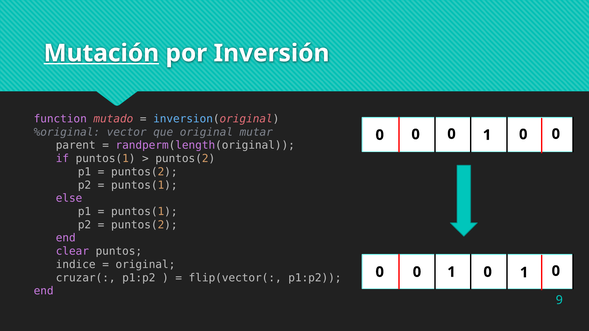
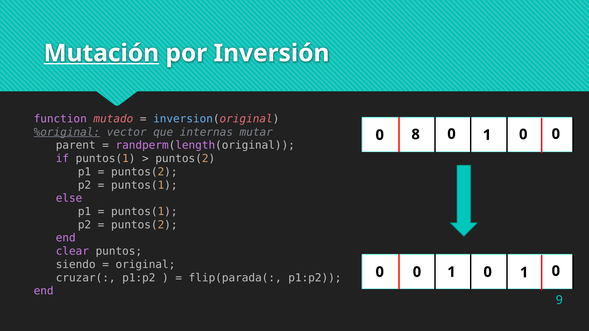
%original underline: none -> present (67, 132)
que original: original -> internas (206, 132)
0: 0 -> 8 (416, 135)
indice: indice -> siendo (76, 265)
flip(vector(: flip(vector( -> flip(parada( (235, 278)
